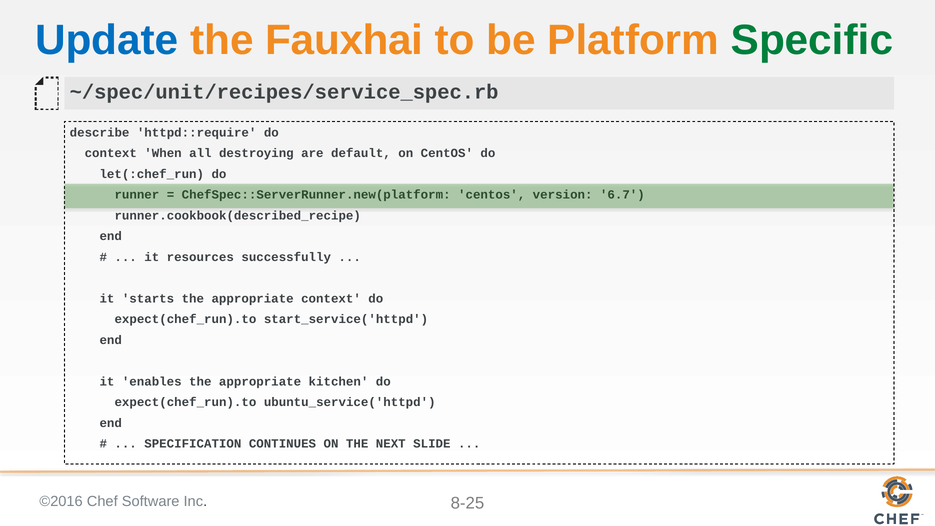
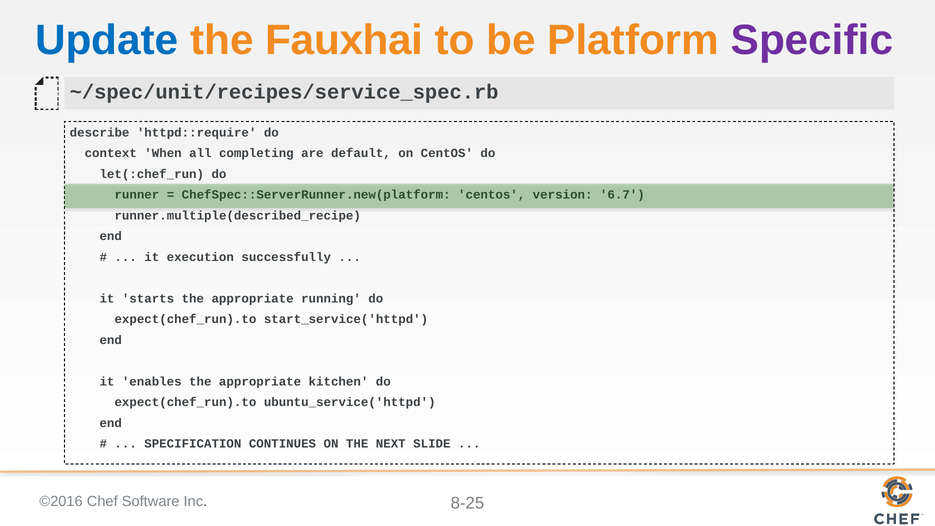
Specific colour: green -> purple (812, 40)
destroying: destroying -> completing (256, 153)
runner.cookbook(described_recipe: runner.cookbook(described_recipe -> runner.multiple(described_recipe (238, 216)
resources: resources -> execution (200, 257)
appropriate context: context -> running (331, 299)
